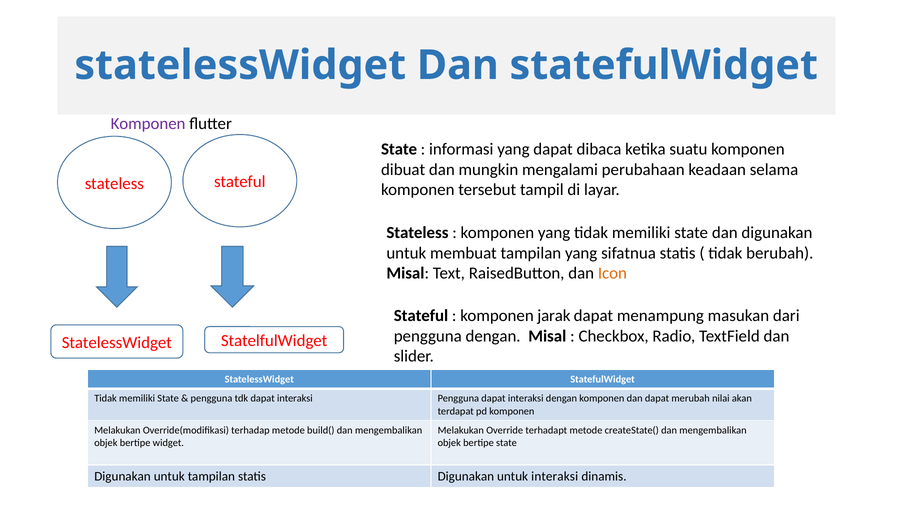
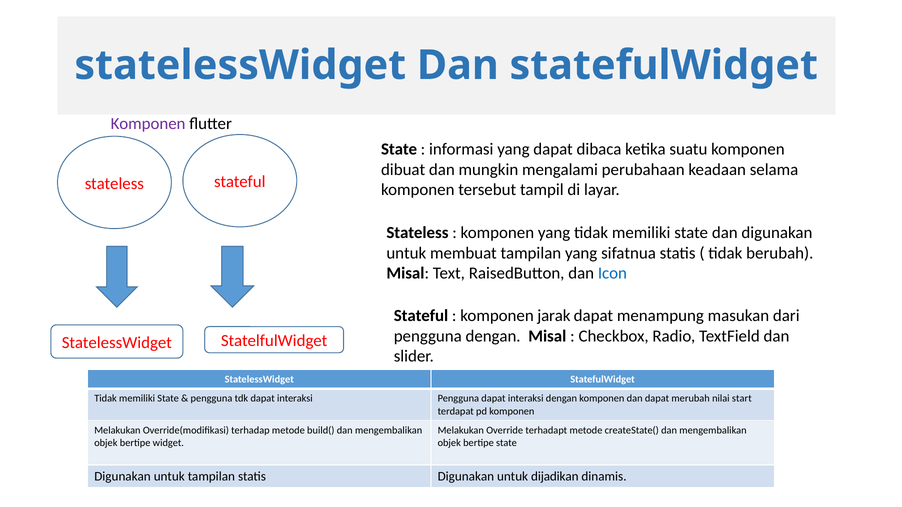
Icon colour: orange -> blue (612, 274)
akan: akan -> start (742, 399)
untuk interaksi: interaksi -> dijadikan (555, 477)
